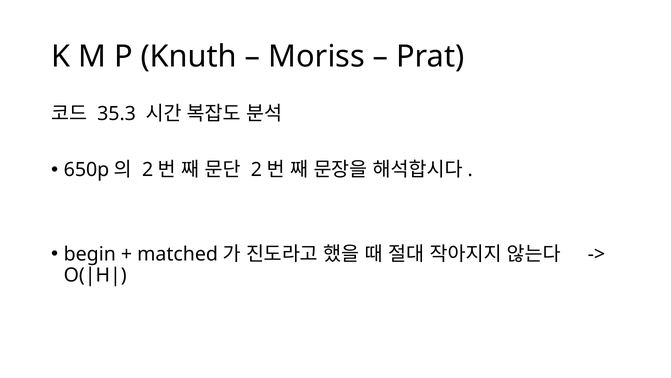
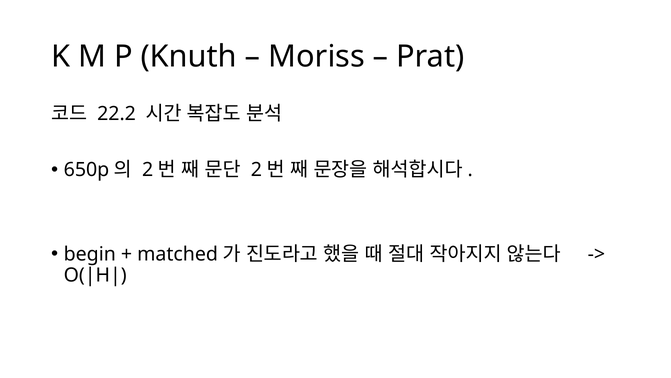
35.3: 35.3 -> 22.2 (117, 113)
